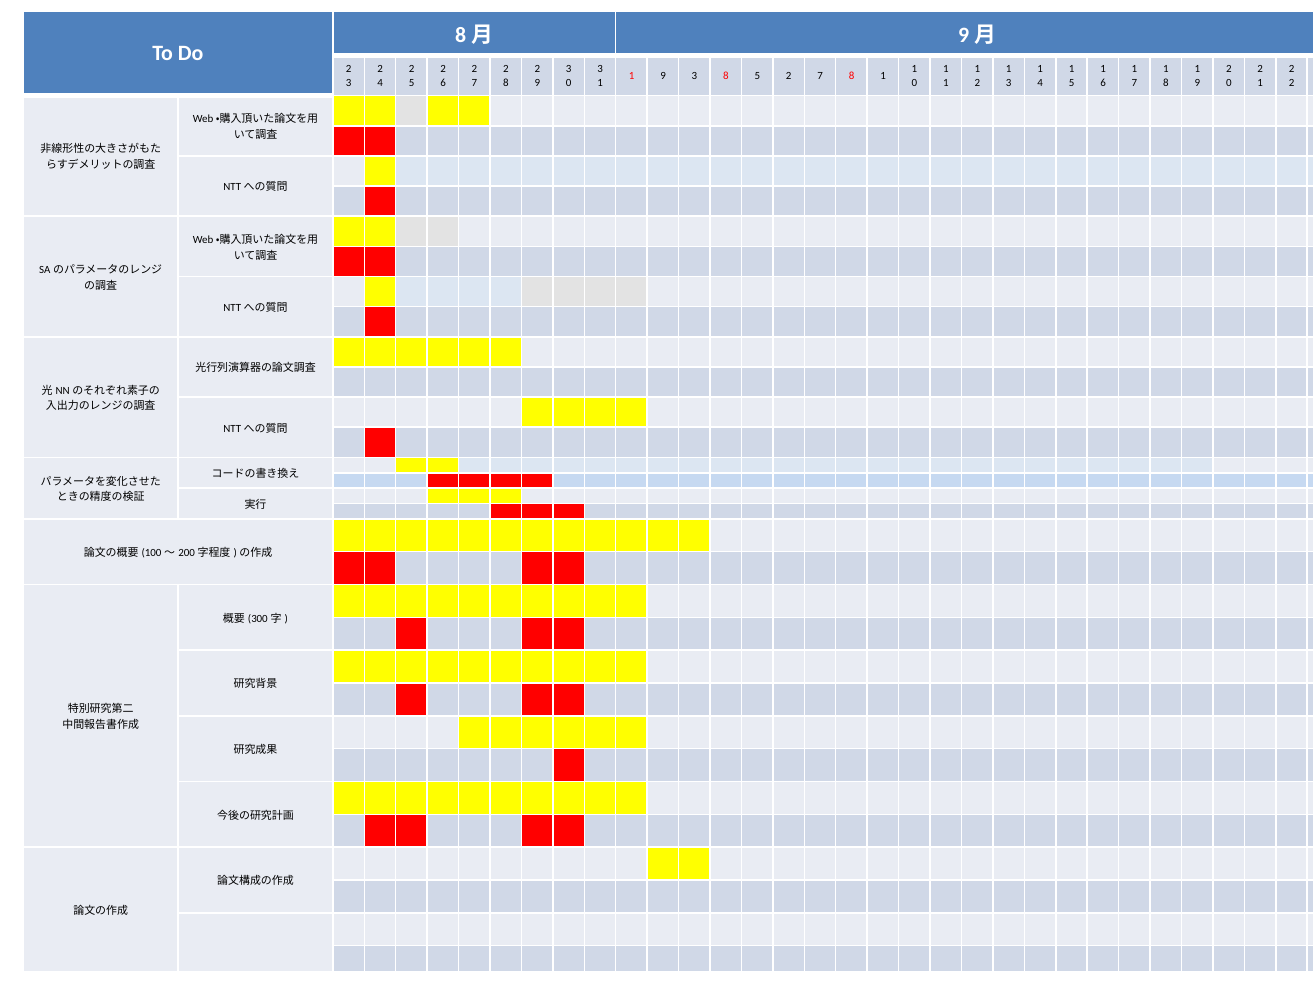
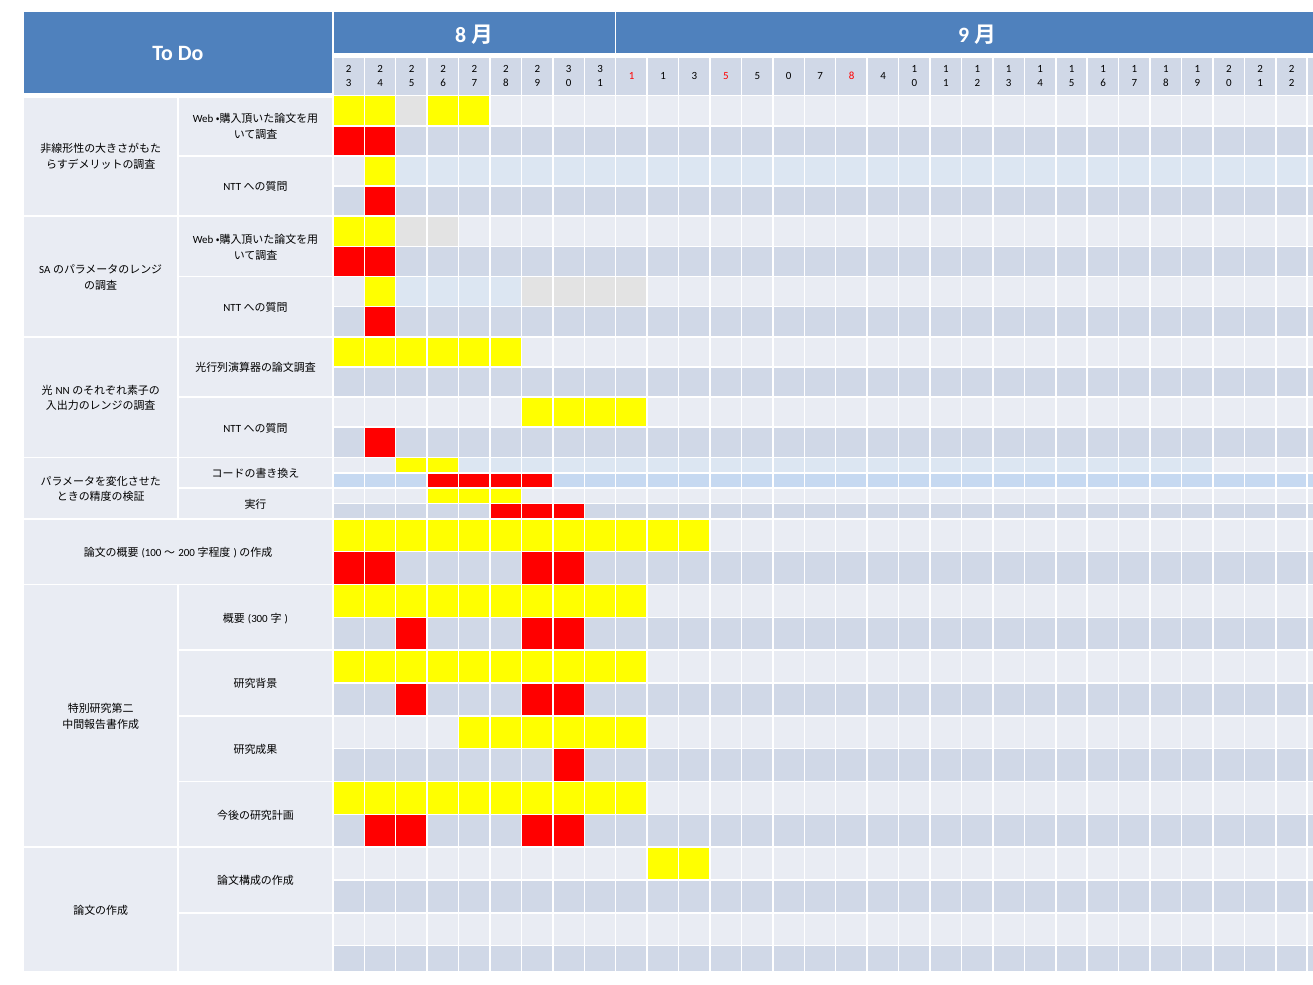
9: 9 -> 1 (663, 76)
3 8: 8 -> 5 (726, 76)
2: 2 -> 0 (789, 76)
7 8 1: 1 -> 4 (883, 76)
